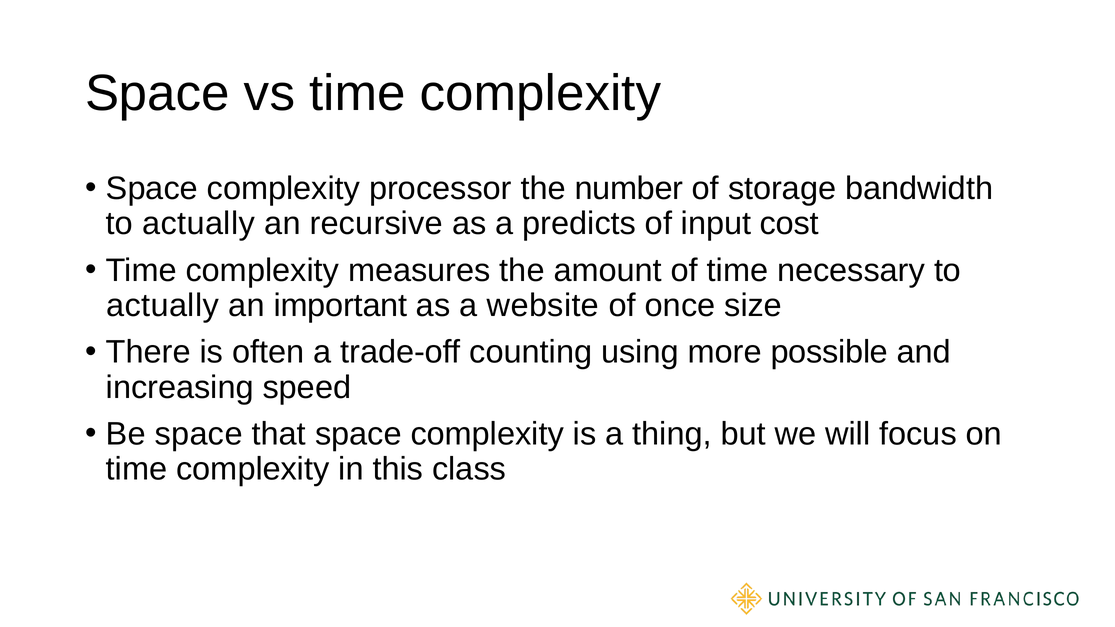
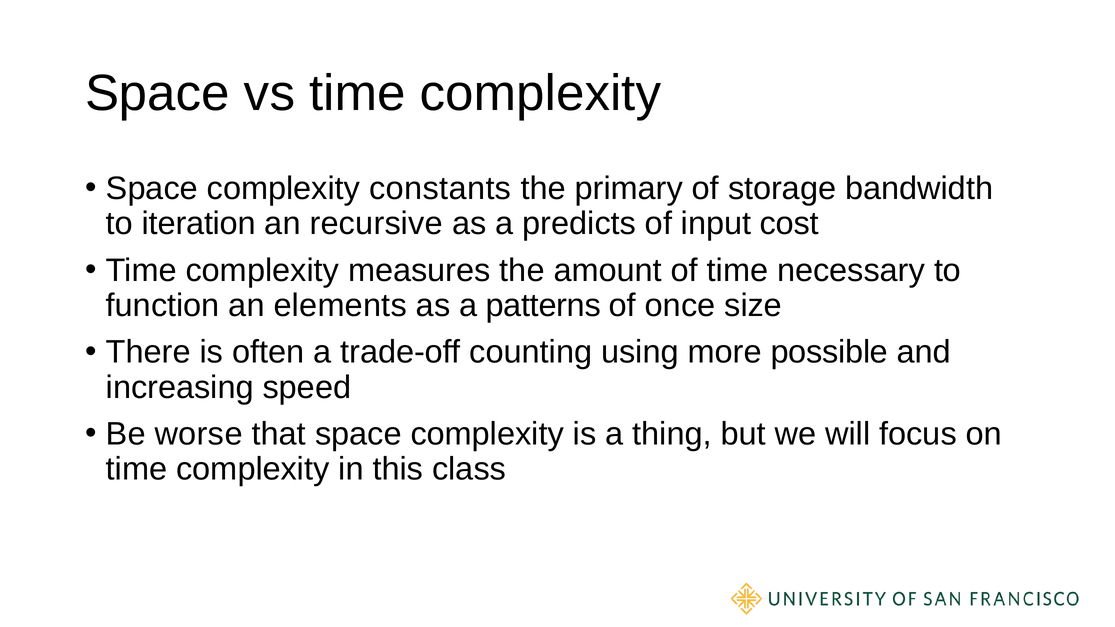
processor: processor -> constants (440, 189)
number: number -> primary (629, 189)
actually: actually -> iteration (199, 224)
actually: actually -> function (163, 306)
important: important -> elements (340, 306)
website: website -> patterns (543, 306)
Be space: space -> worse (199, 434)
